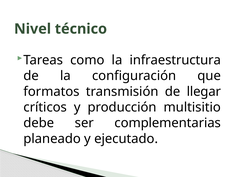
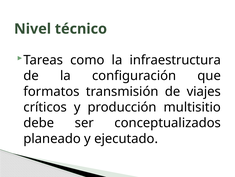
llegar: llegar -> viajes (204, 91)
complementarias: complementarias -> conceptualizados (168, 122)
